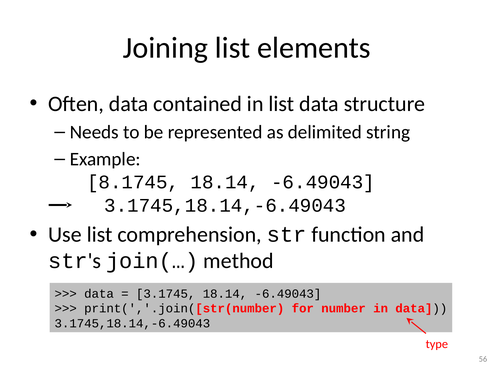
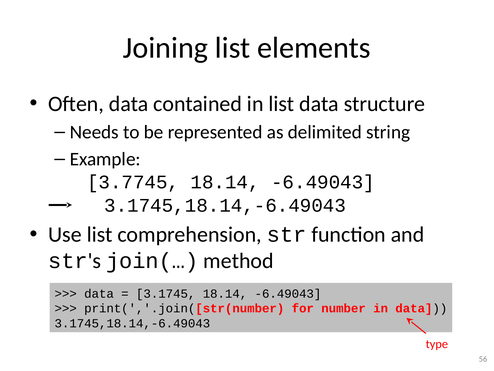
8.1745: 8.1745 -> 3.7745 (133, 182)
